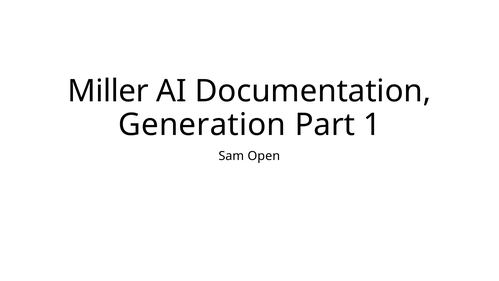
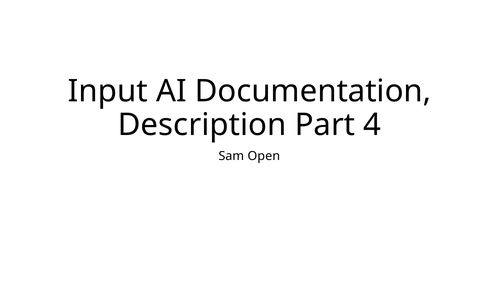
Miller: Miller -> Input (108, 91)
Generation: Generation -> Description (202, 125)
1: 1 -> 4 (372, 125)
